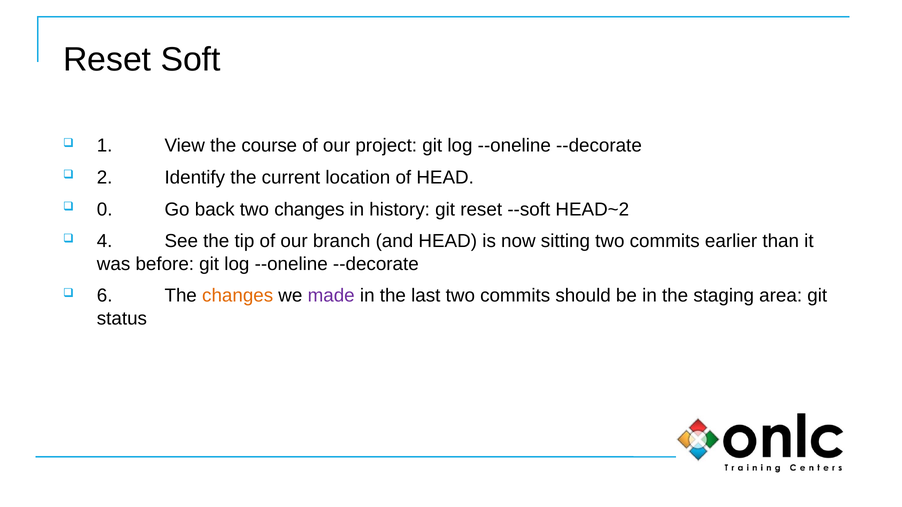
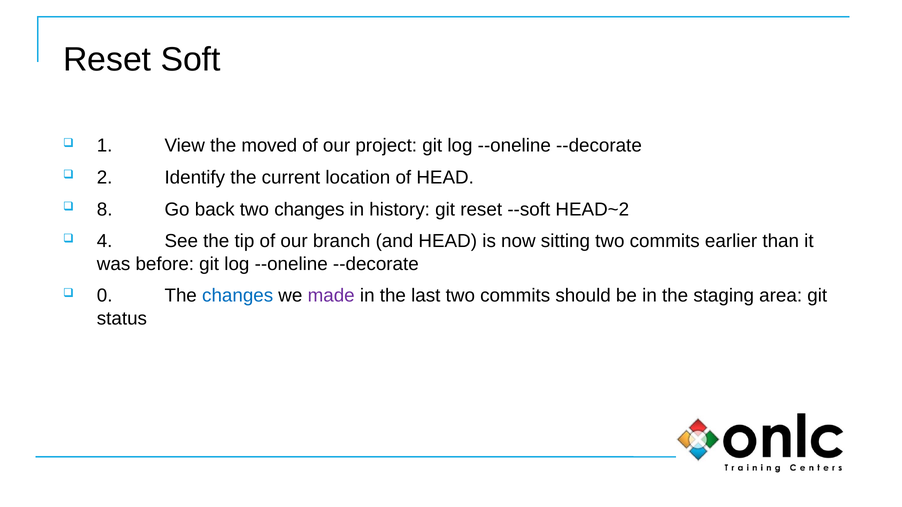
course: course -> moved (269, 146)
0: 0 -> 8 (105, 210)
6: 6 -> 0 (105, 296)
changes colour: orange -> blue (238, 296)
